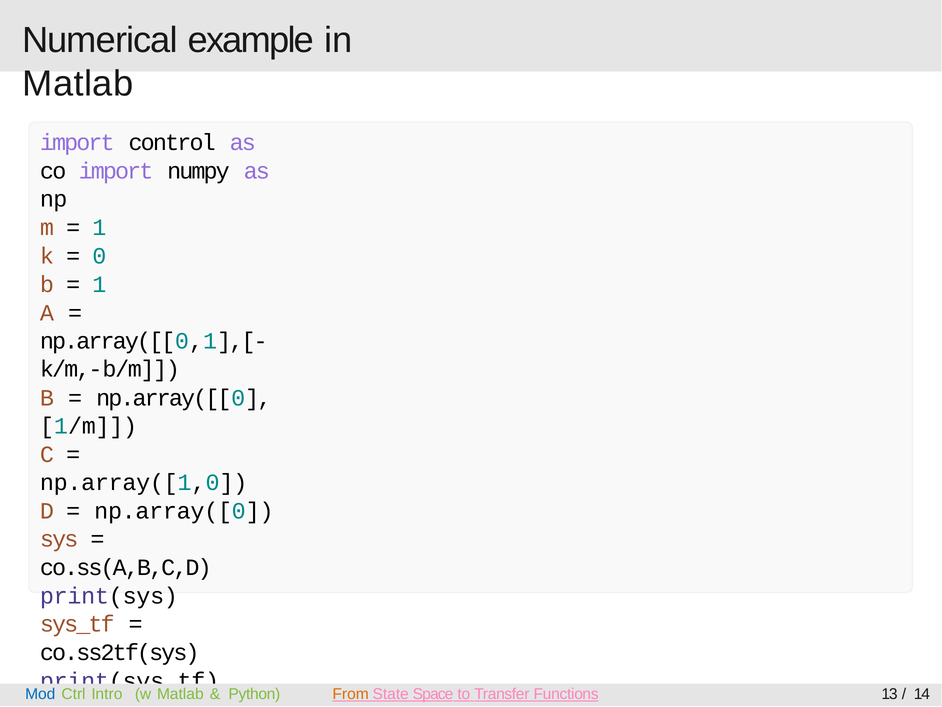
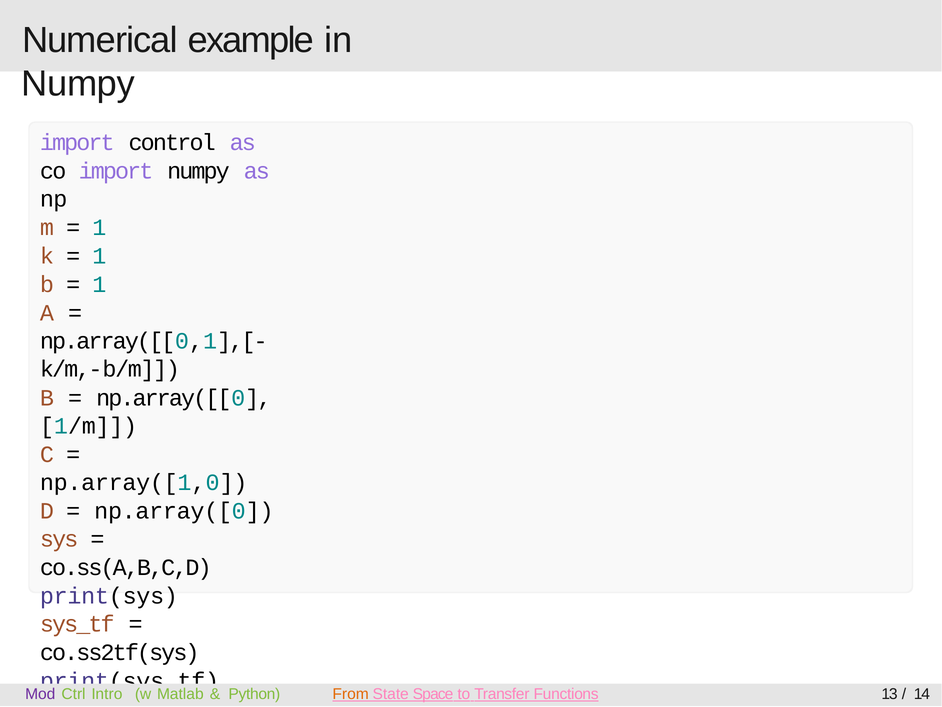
Matlab: Matlab -> Numpy (78, 84)
0: 0 -> 1 (99, 256)
Mod colour: blue -> purple (40, 694)
